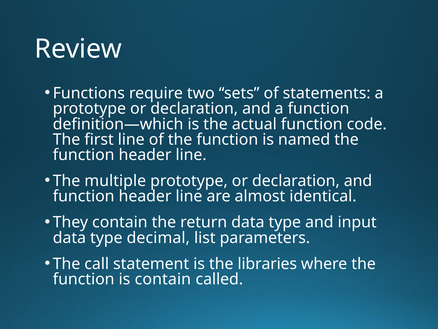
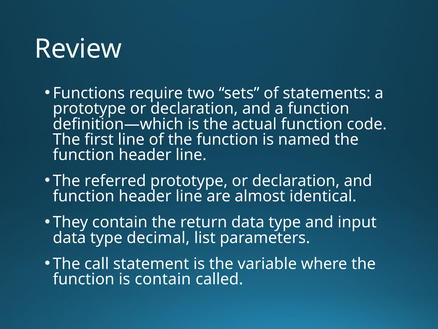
multiple: multiple -> referred (115, 181)
libraries: libraries -> variable (267, 263)
